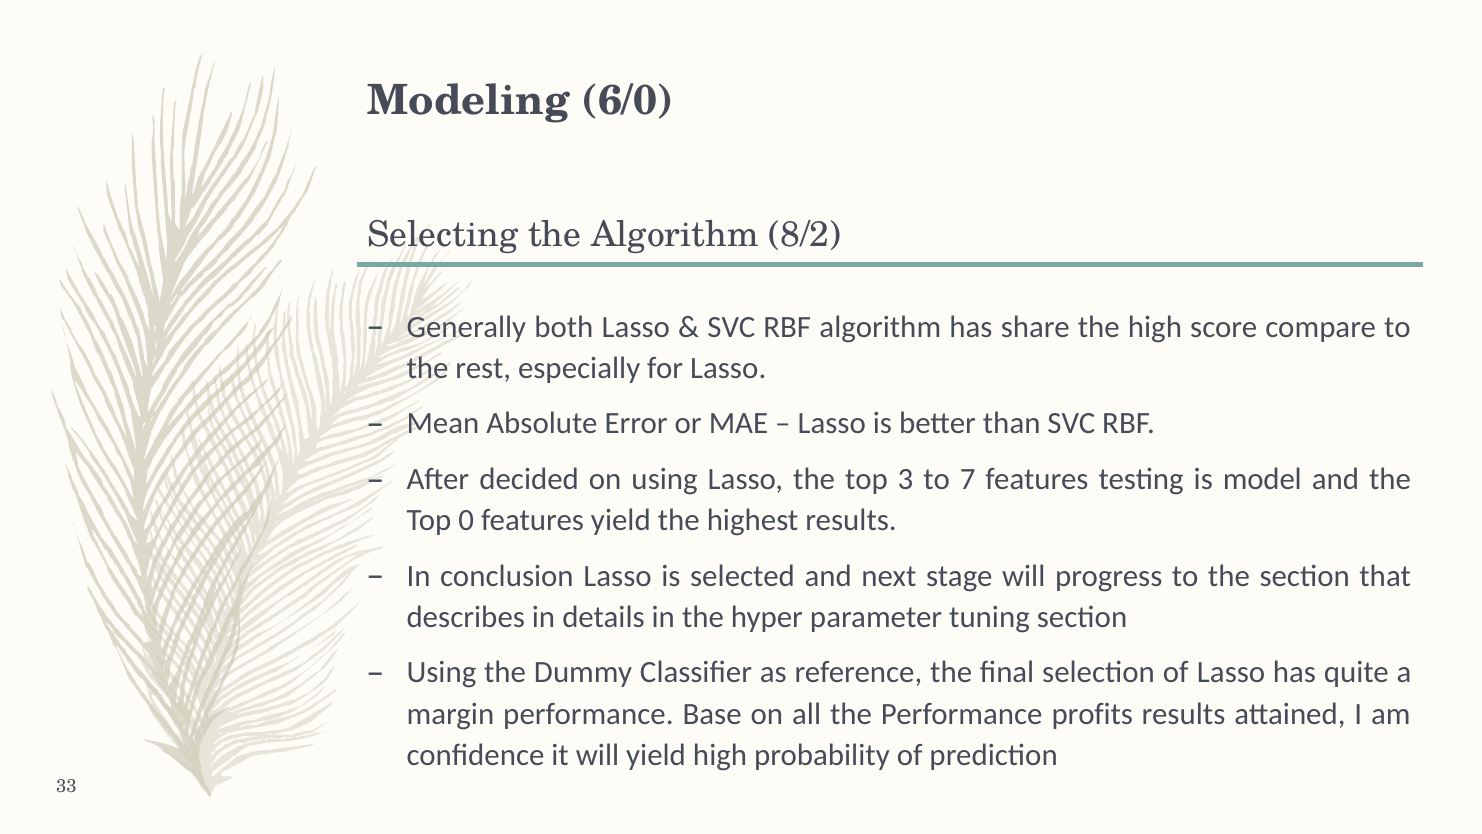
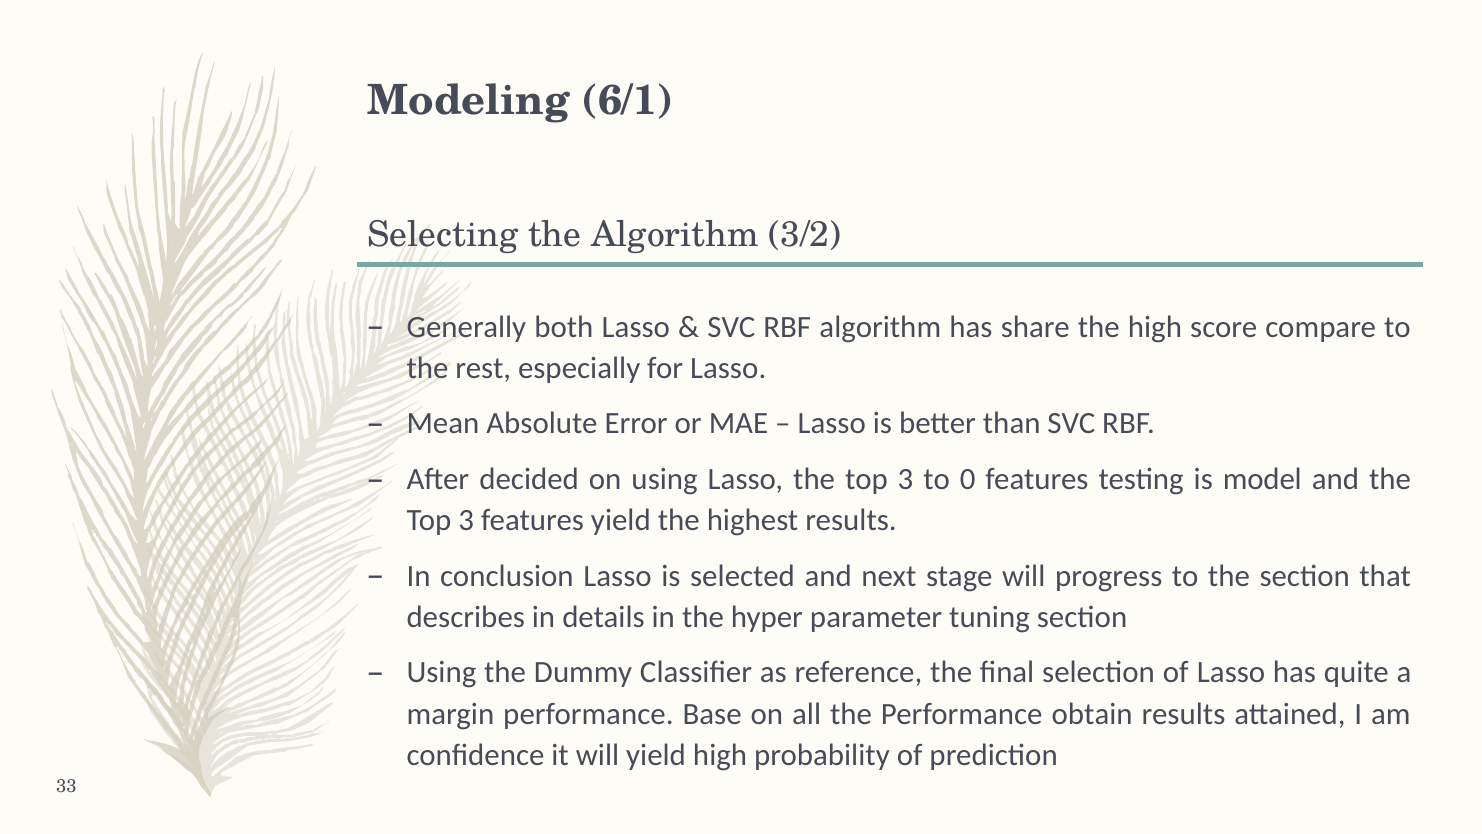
6/0: 6/0 -> 6/1 (628, 101)
8/2: 8/2 -> 3/2 (805, 234)
7: 7 -> 0 (968, 479)
0: 0 -> 3 (466, 520)
profits: profits -> obtain (1092, 714)
